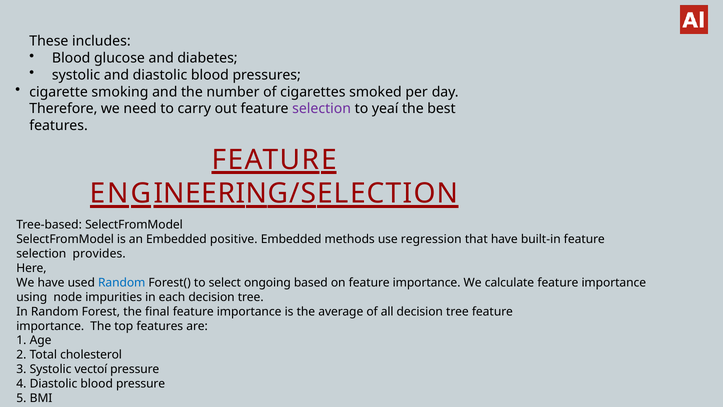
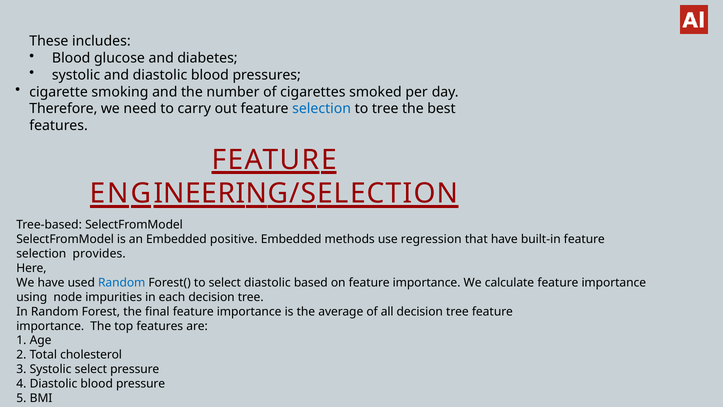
selection colour: purple -> blue (322, 109)
to yeaí: yeaí -> tree (385, 109)
select ongoing: ongoing -> diastolic (267, 282)
Systolic vectoí: vectoí -> select (91, 369)
